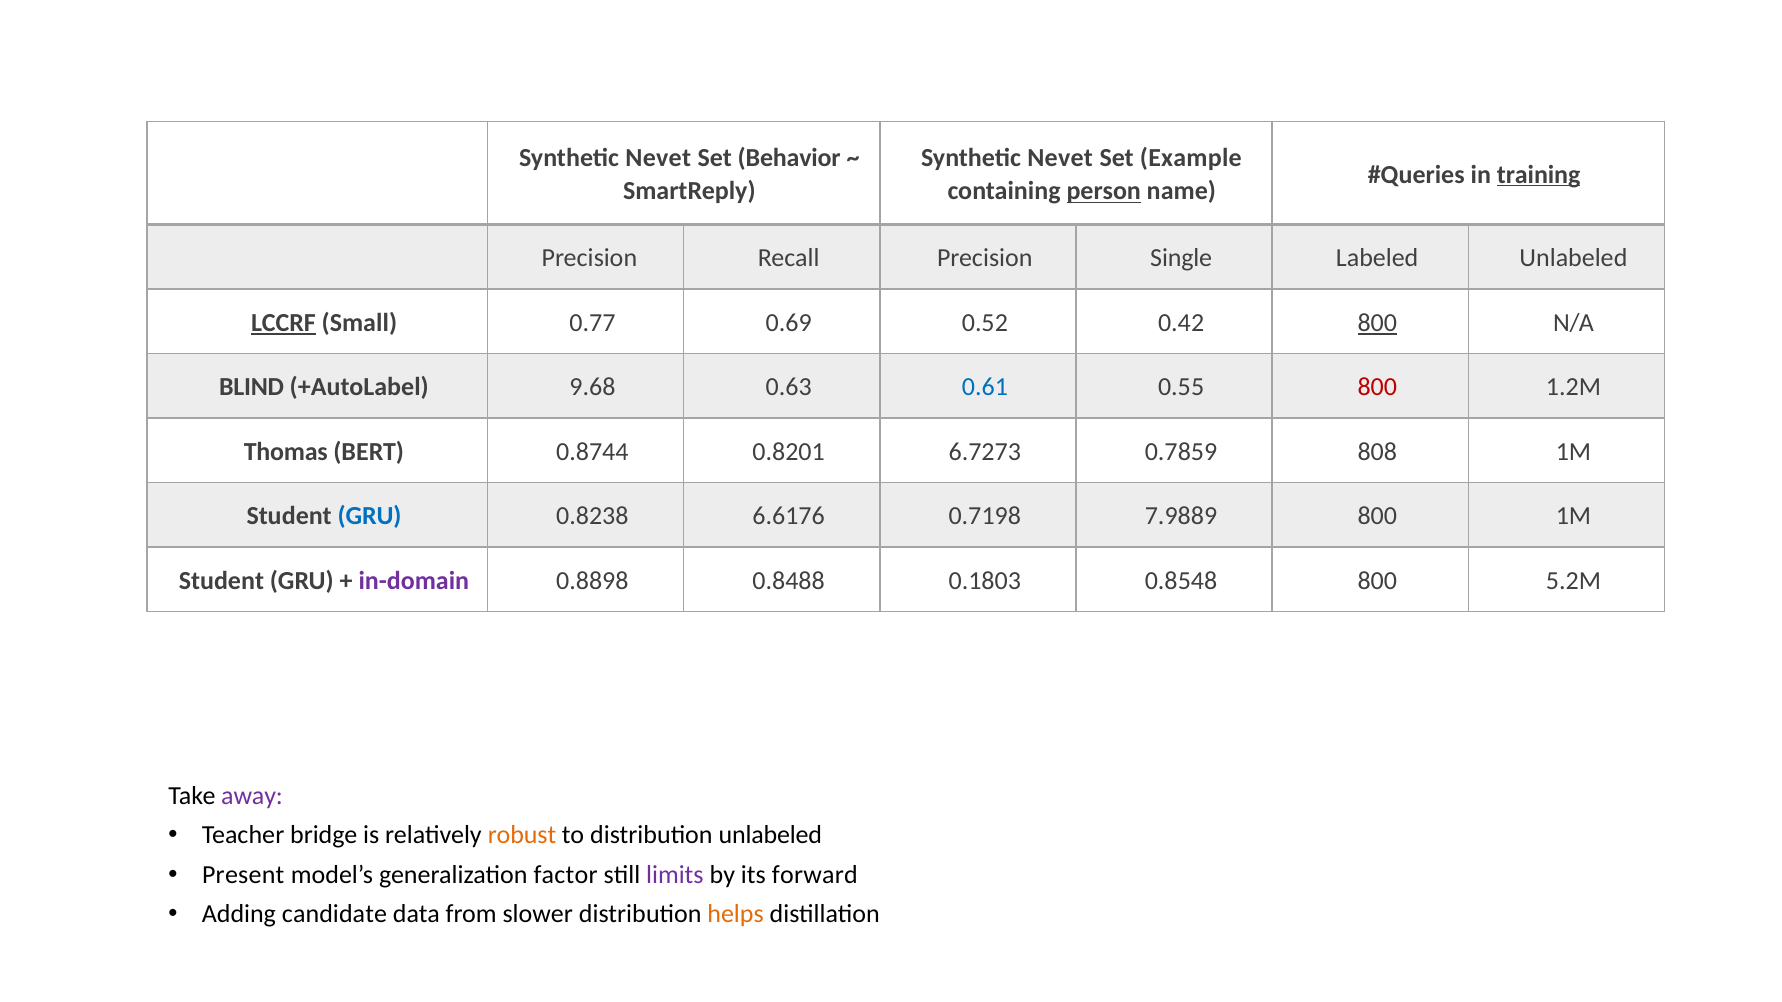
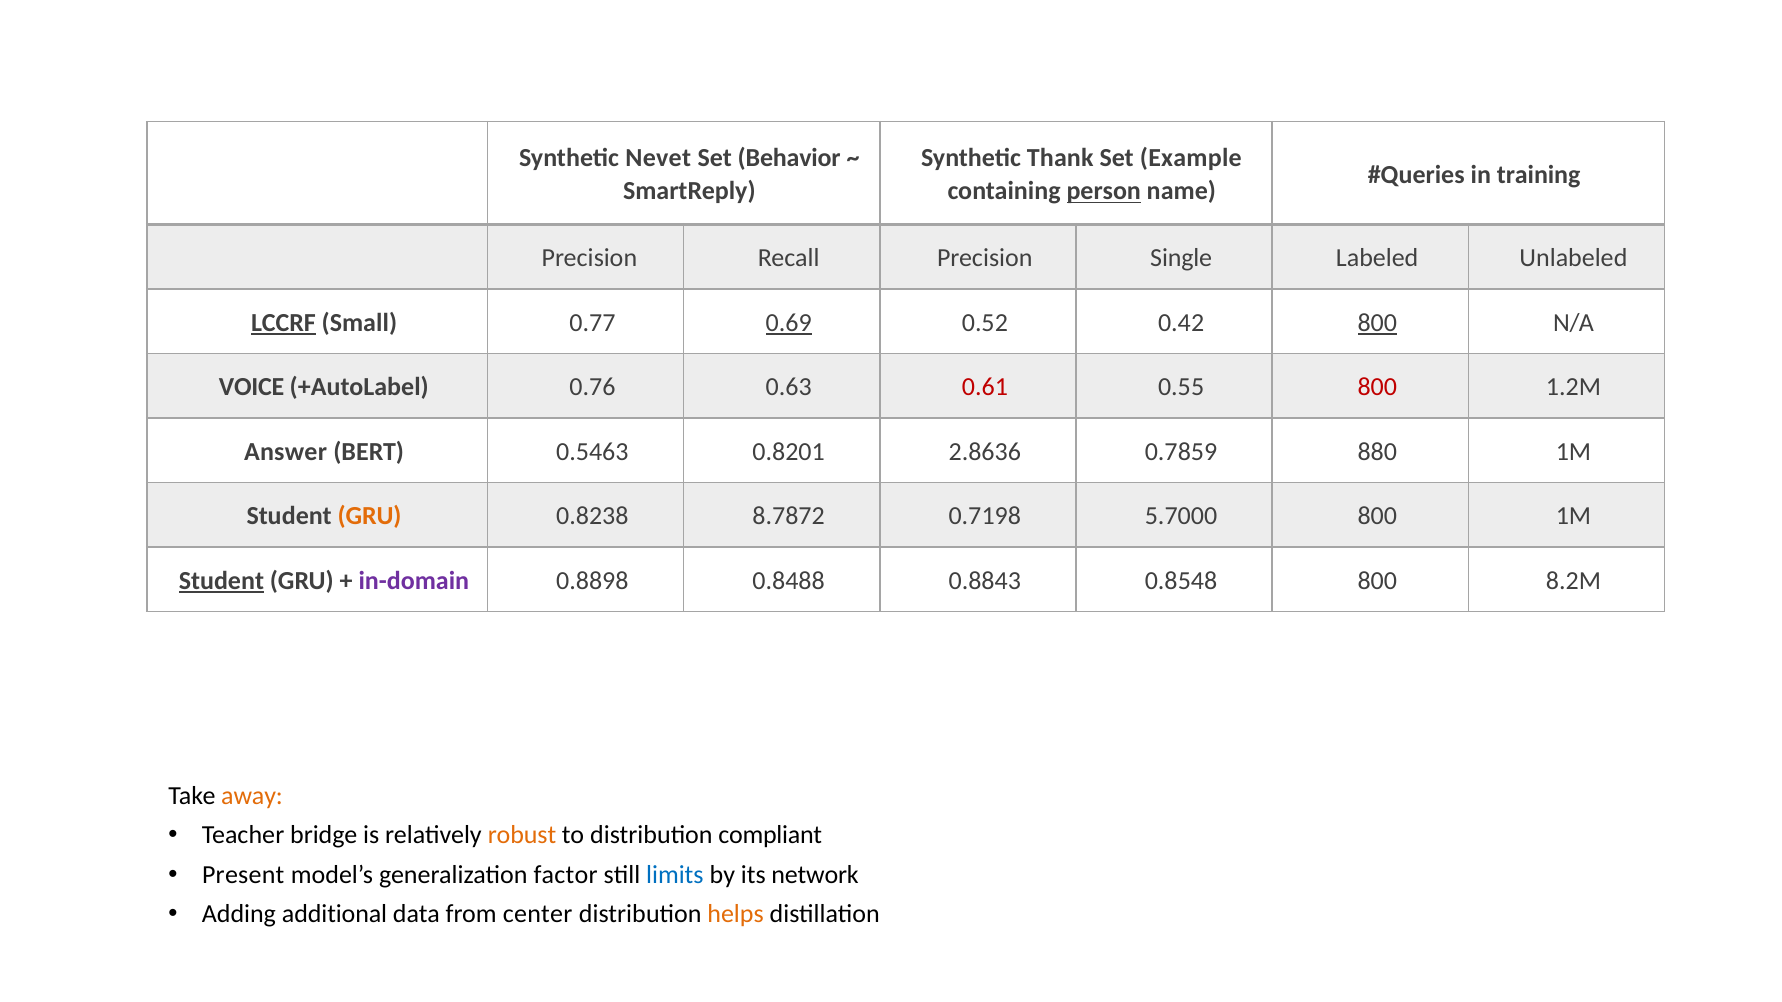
Nevet: Nevet -> Thank (1060, 158)
training underline: present -> none (1539, 175)
0.69 underline: none -> present (789, 323)
BLIND: BLIND -> VOICE (252, 387)
9.68: 9.68 -> 0.76 (592, 387)
0.61 colour: blue -> red (985, 387)
Thomas: Thomas -> Answer (286, 452)
0.8744: 0.8744 -> 0.5463 (592, 452)
6.7273: 6.7273 -> 2.8636 (985, 452)
808: 808 -> 880 (1377, 452)
GRU colour: blue -> orange (370, 516)
6.6176: 6.6176 -> 8.7872 (789, 516)
7.9889: 7.9889 -> 5.7000 (1181, 516)
Student underline: none -> present (221, 581)
0.1803: 0.1803 -> 0.8843 (985, 581)
5.2M: 5.2M -> 8.2M (1573, 581)
away colour: purple -> orange (252, 796)
distribution unlabeled: unlabeled -> compliant (770, 836)
limits colour: purple -> blue (675, 875)
forward: forward -> network (815, 875)
candidate: candidate -> additional (335, 914)
slower: slower -> center (538, 914)
